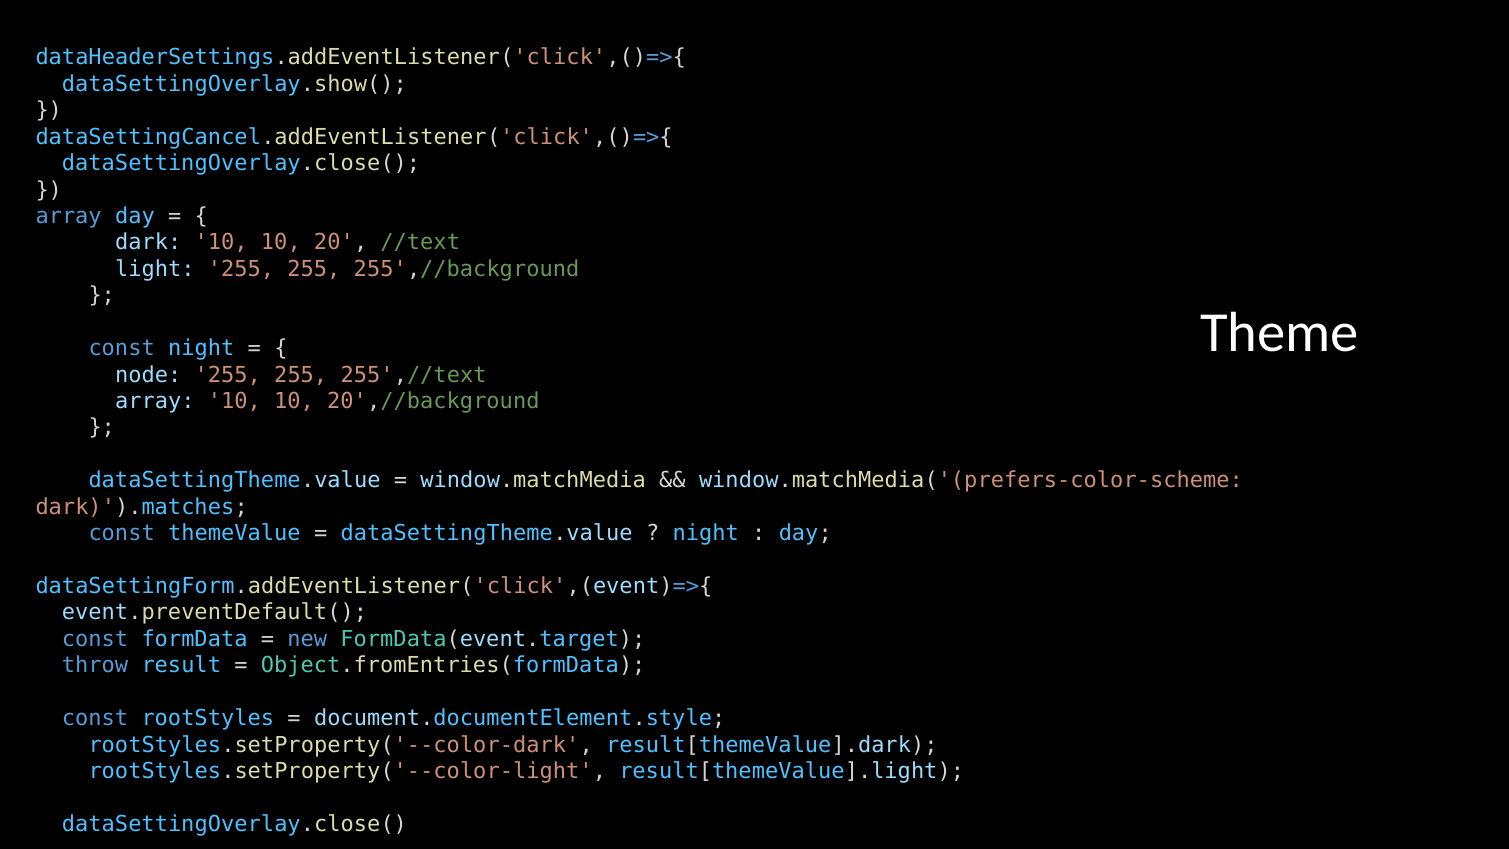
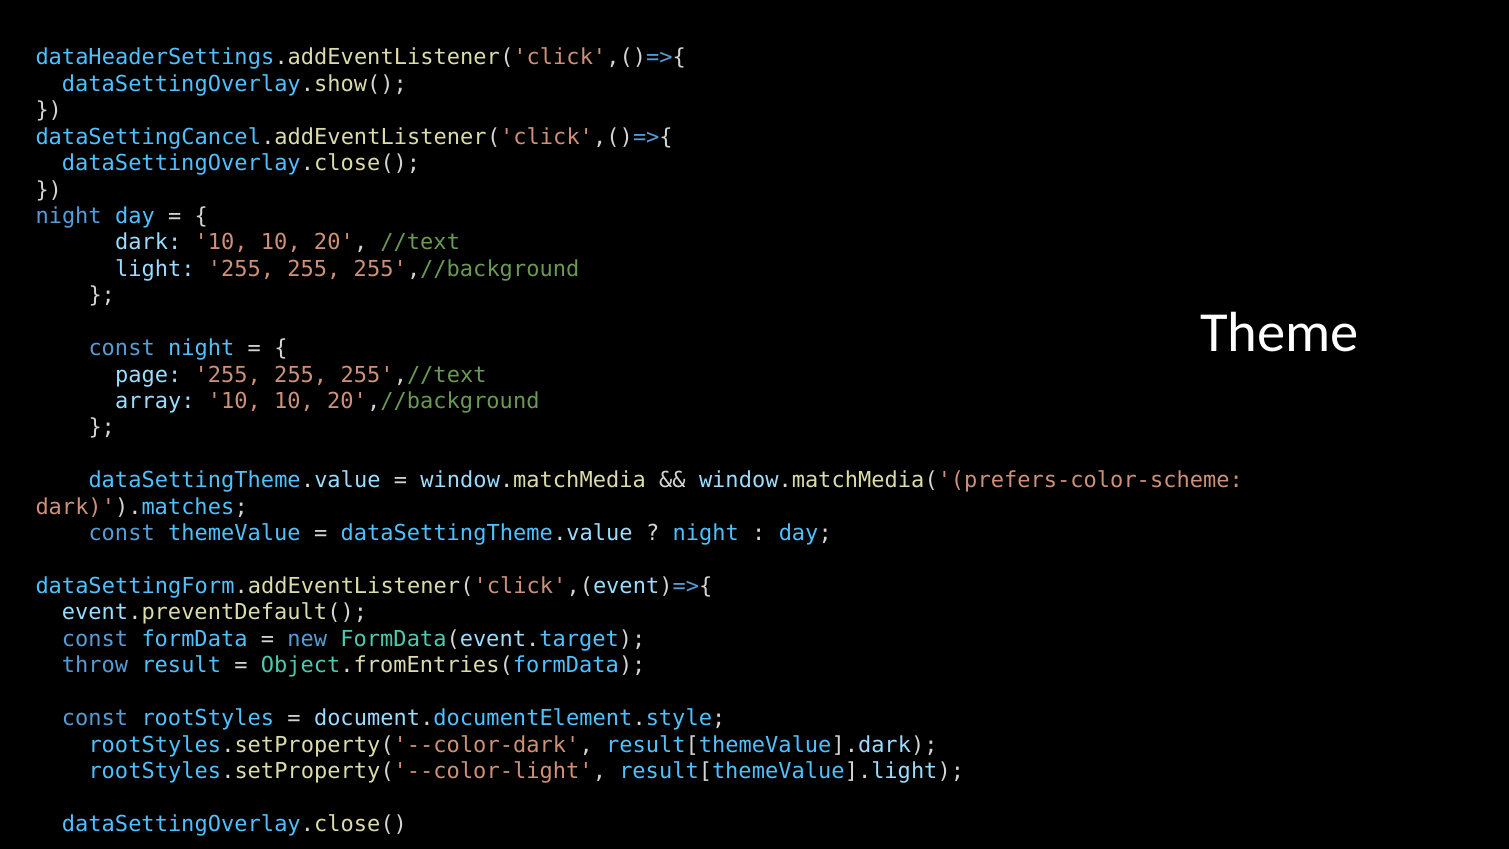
array: array -> night (69, 216)
node: node -> page (148, 375)
